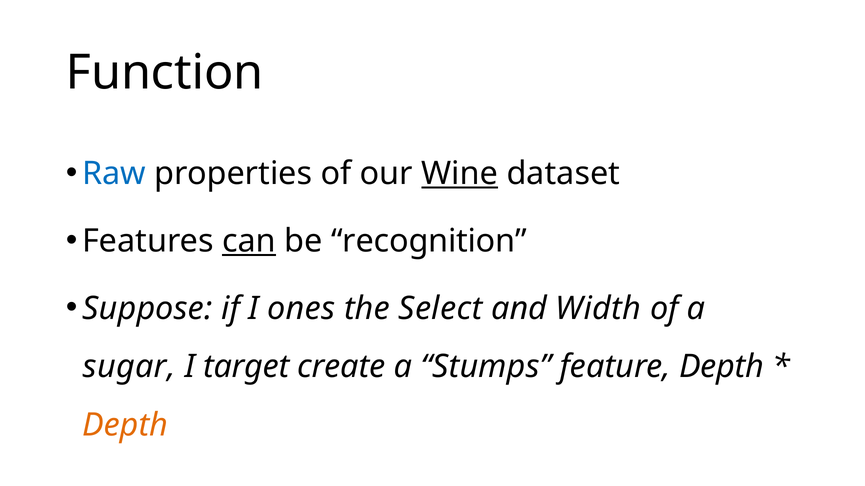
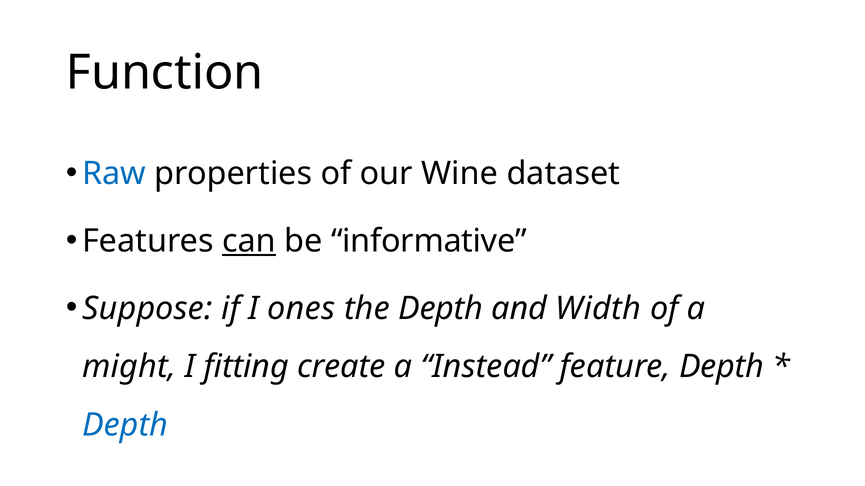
Wine underline: present -> none (460, 174)
recognition: recognition -> informative (429, 241)
the Select: Select -> Depth (441, 309)
sugar: sugar -> might (129, 367)
target: target -> fitting (246, 367)
Stumps: Stumps -> Instead (486, 367)
Depth colour: orange -> blue (125, 426)
